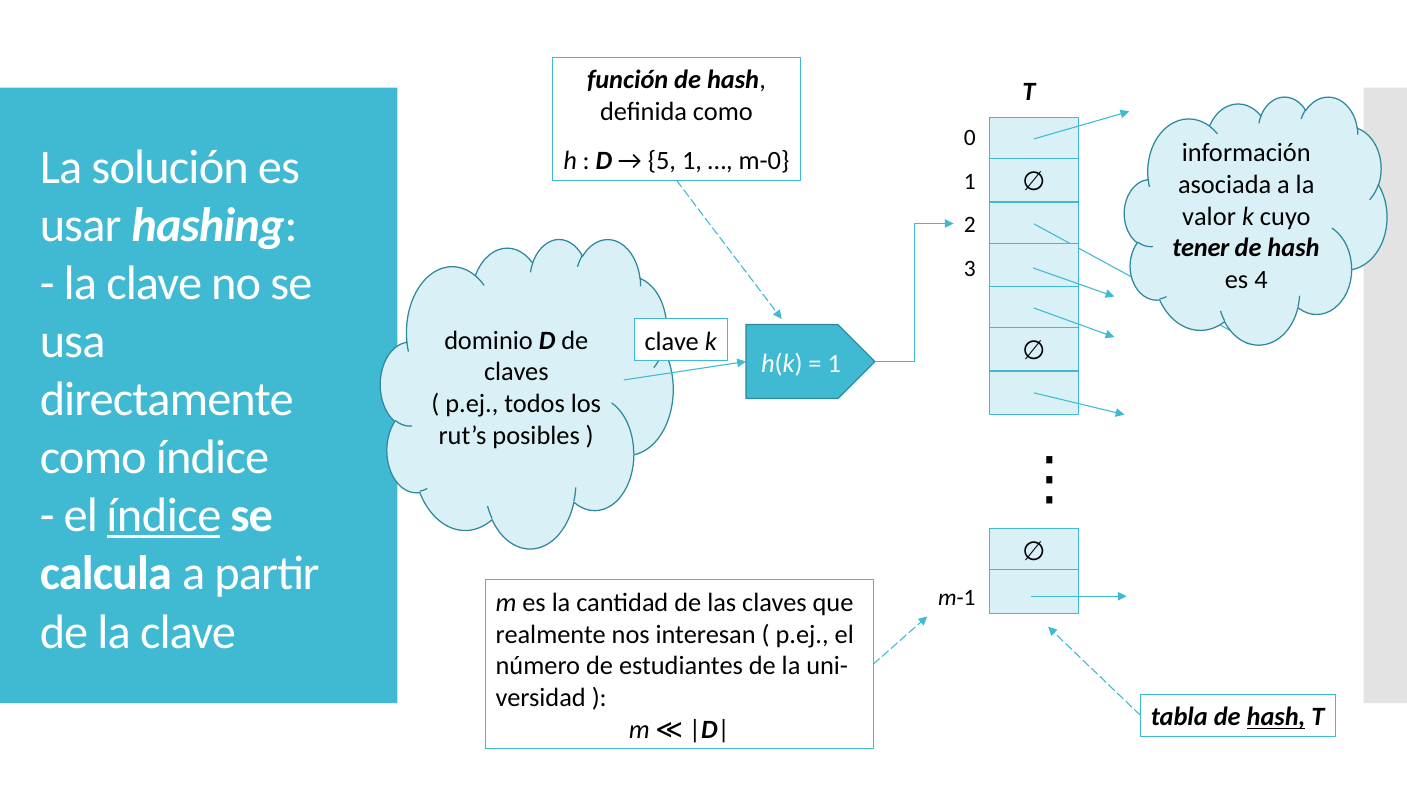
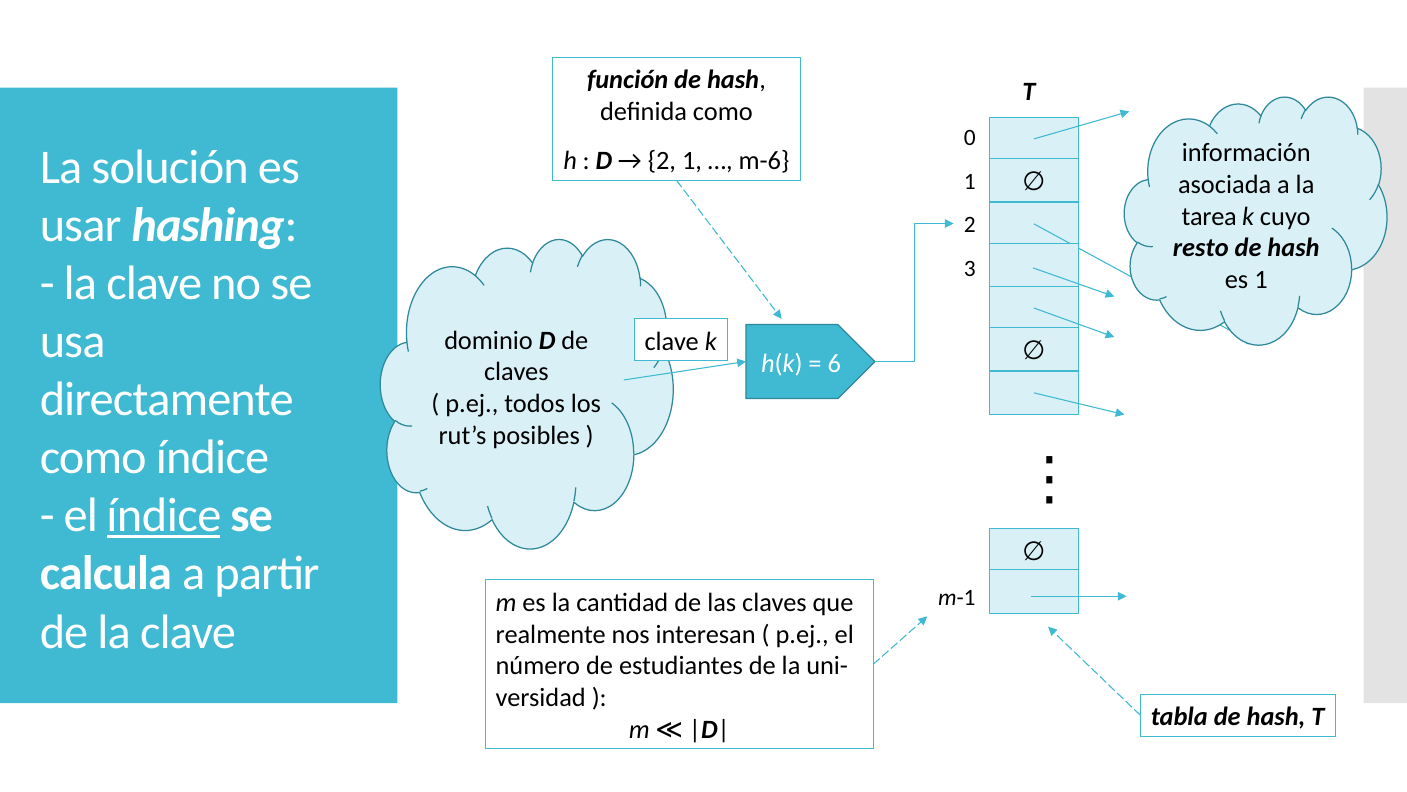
5: 5 -> 2 (662, 161)
m-0: m-0 -> m-6 (764, 161)
valor: valor -> tarea (1209, 216)
tener: tener -> resto (1201, 248)
es 4: 4 -> 1 (1261, 280)
1: 1 -> 6 (834, 363)
hash underline: present -> none (1276, 717)
